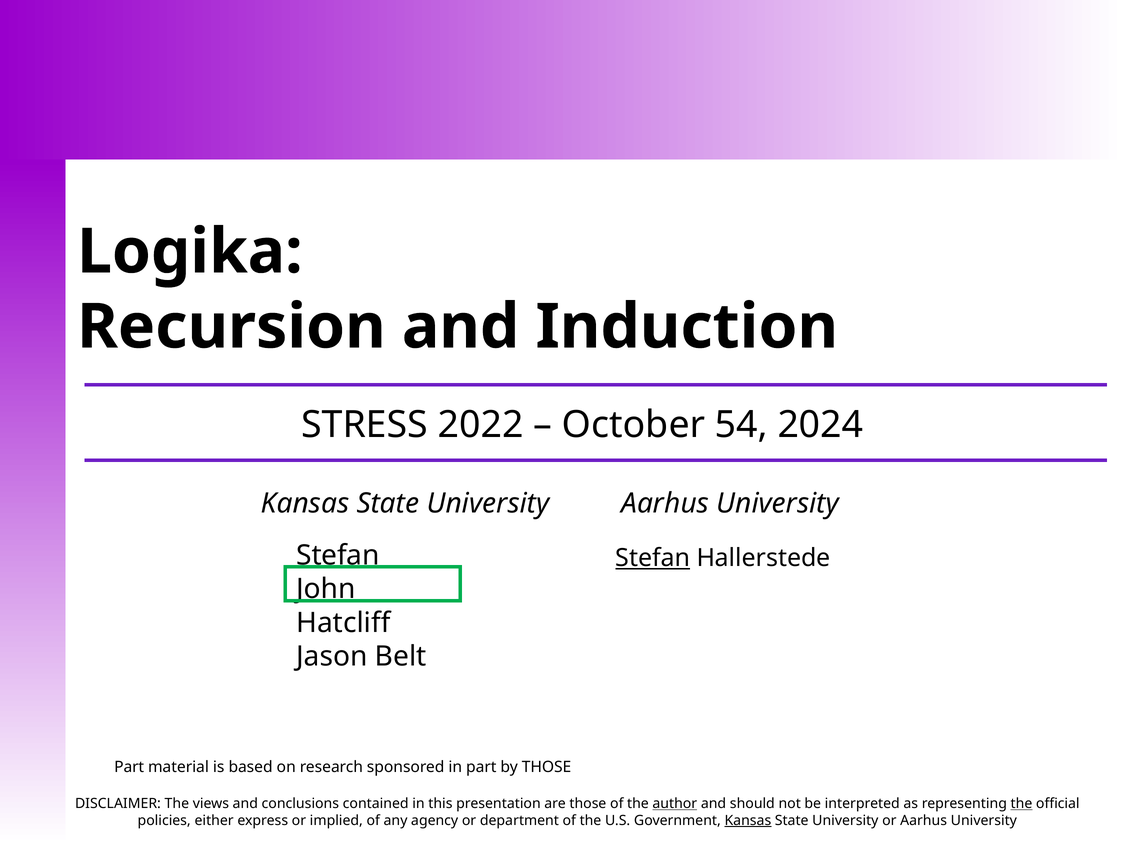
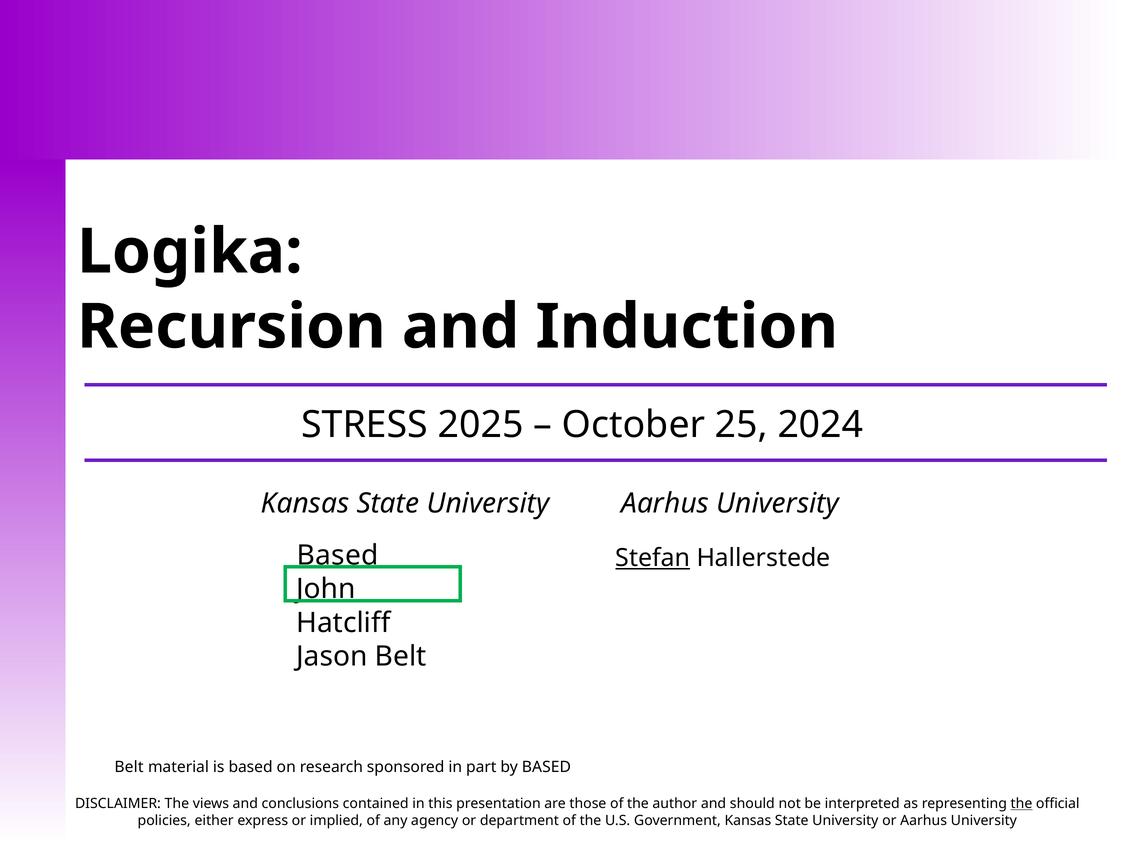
2022: 2022 -> 2025 (481, 425)
54: 54 -> 25 (741, 425)
Stefan: Stefan -> Based (338, 555)
Part: Part -> Belt (129, 767)
by THOSE: THOSE -> BASED (546, 767)
author underline: present -> none (675, 803)
Kansas underline: present -> none (748, 820)
